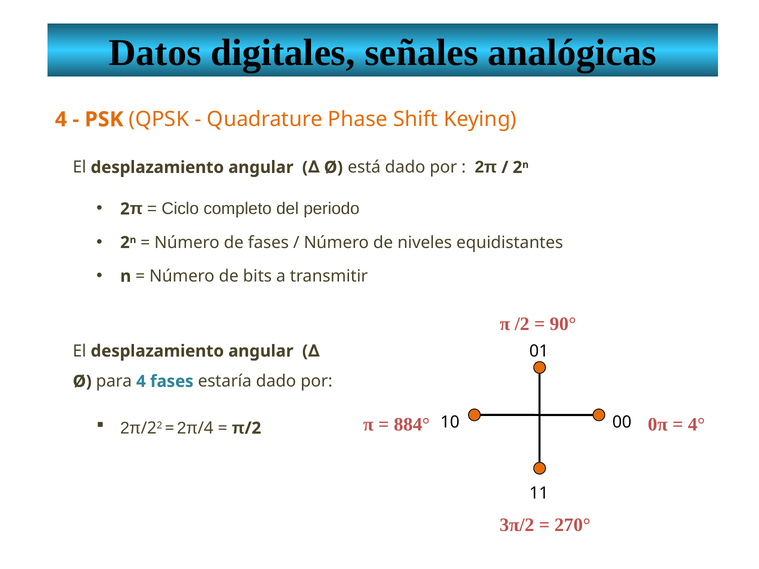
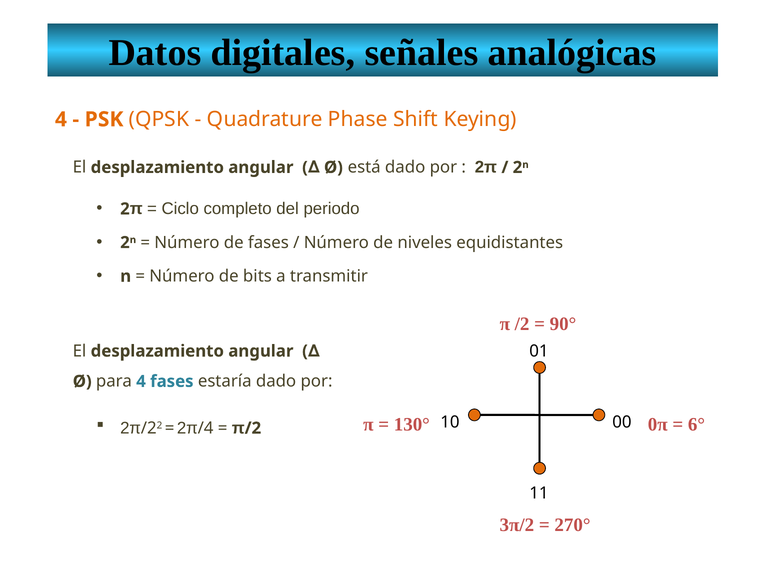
884°: 884° -> 130° (412, 424)
4°: 4° -> 6° (696, 424)
